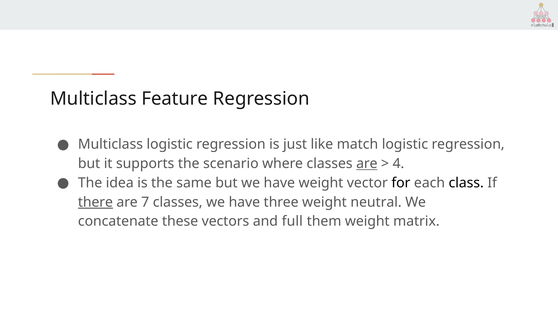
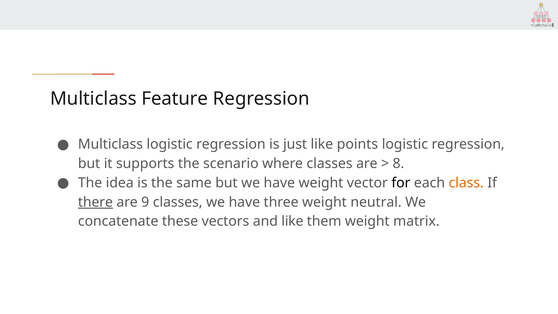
match: match -> points (357, 144)
are underline: present -> none (367, 164)
4: 4 -> 8 (398, 164)
class colour: black -> orange (466, 183)
7: 7 -> 9 (145, 202)
and full: full -> like (292, 221)
